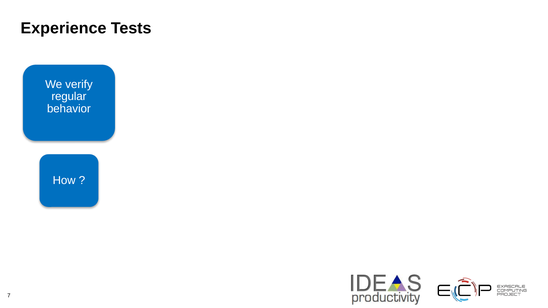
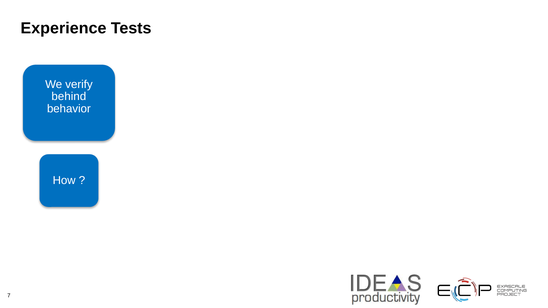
regular: regular -> behind (69, 97)
